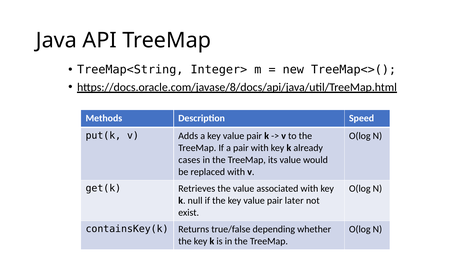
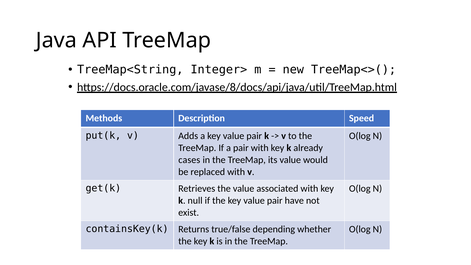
later: later -> have (294, 201)
